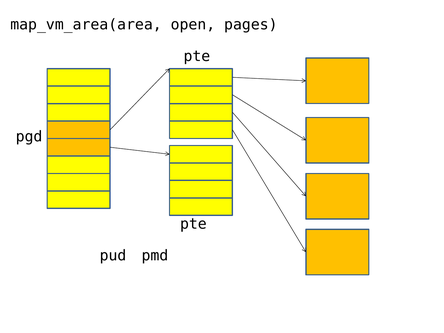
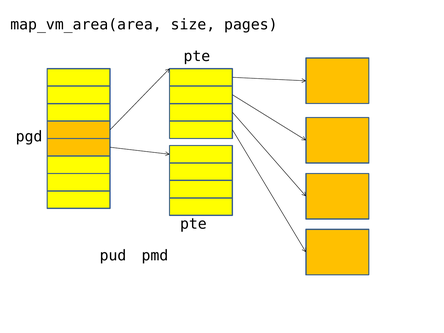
open: open -> size (193, 25)
